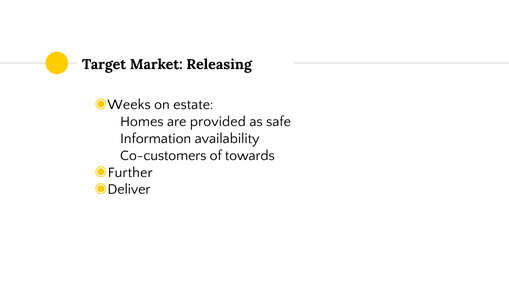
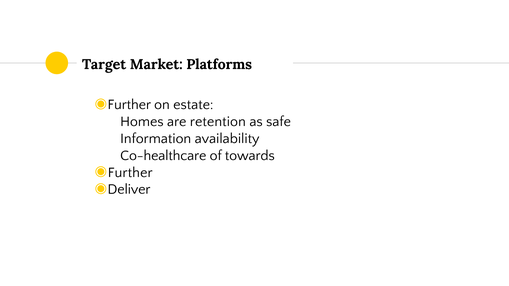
Releasing: Releasing -> Platforms (219, 64)
Weeks: Weeks -> Further (129, 105)
provided: provided -> retention (218, 122)
Co-customers: Co-customers -> Co-healthcare (163, 156)
